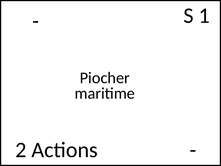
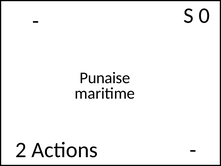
1: 1 -> 0 (204, 16)
Piocher: Piocher -> Punaise (105, 78)
